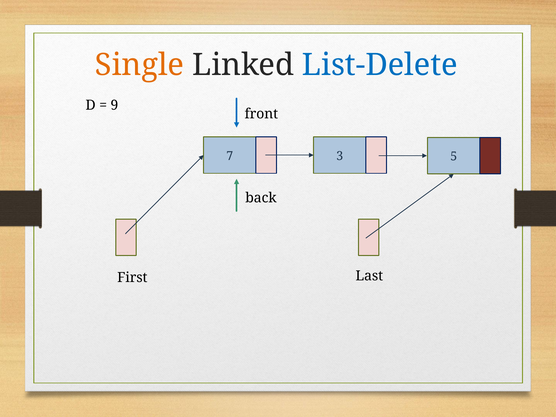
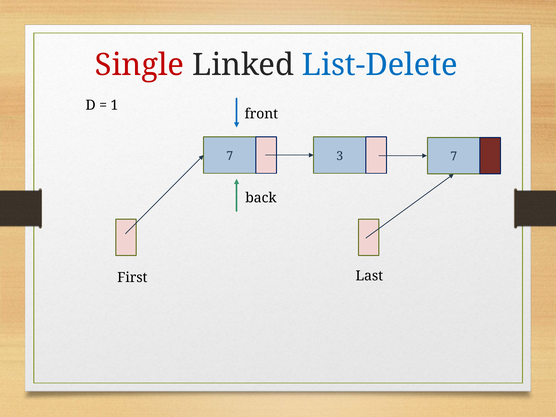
Single colour: orange -> red (140, 65)
9: 9 -> 1 (114, 105)
3 5: 5 -> 7 (454, 157)
